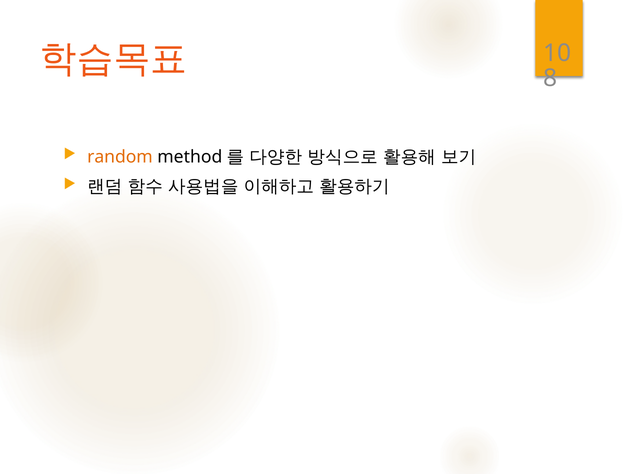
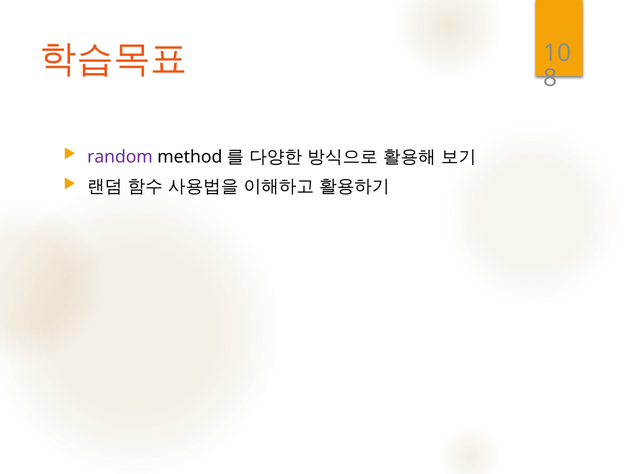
random colour: orange -> purple (120, 157)
